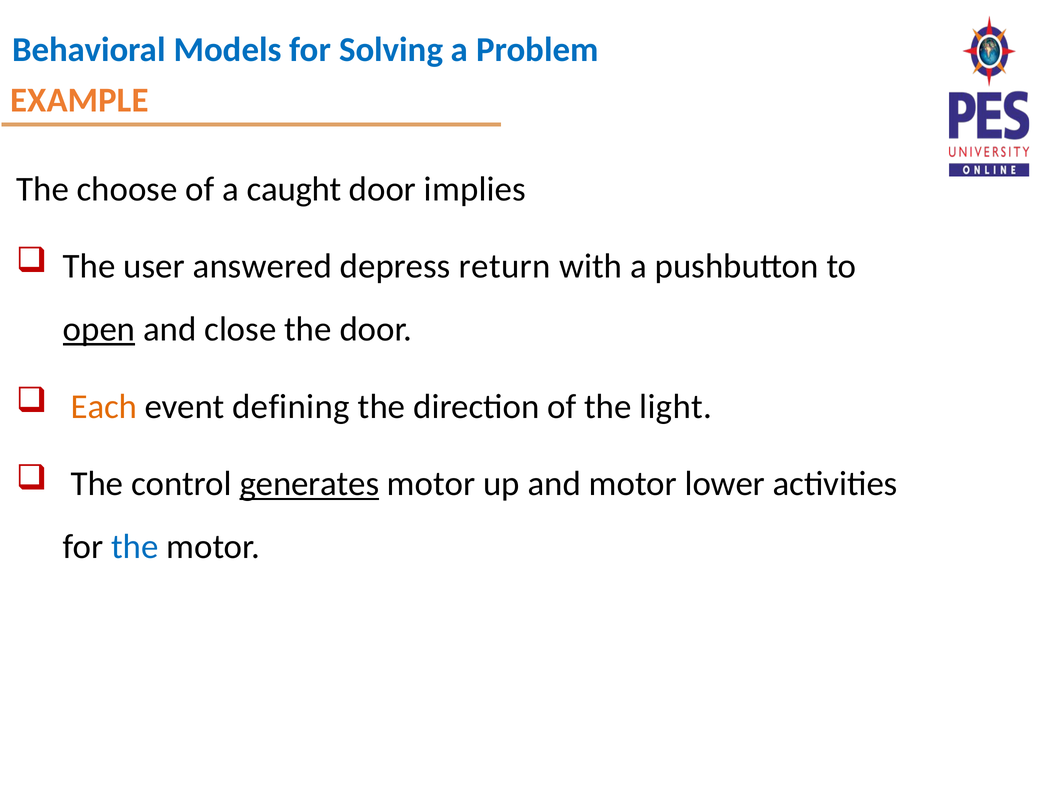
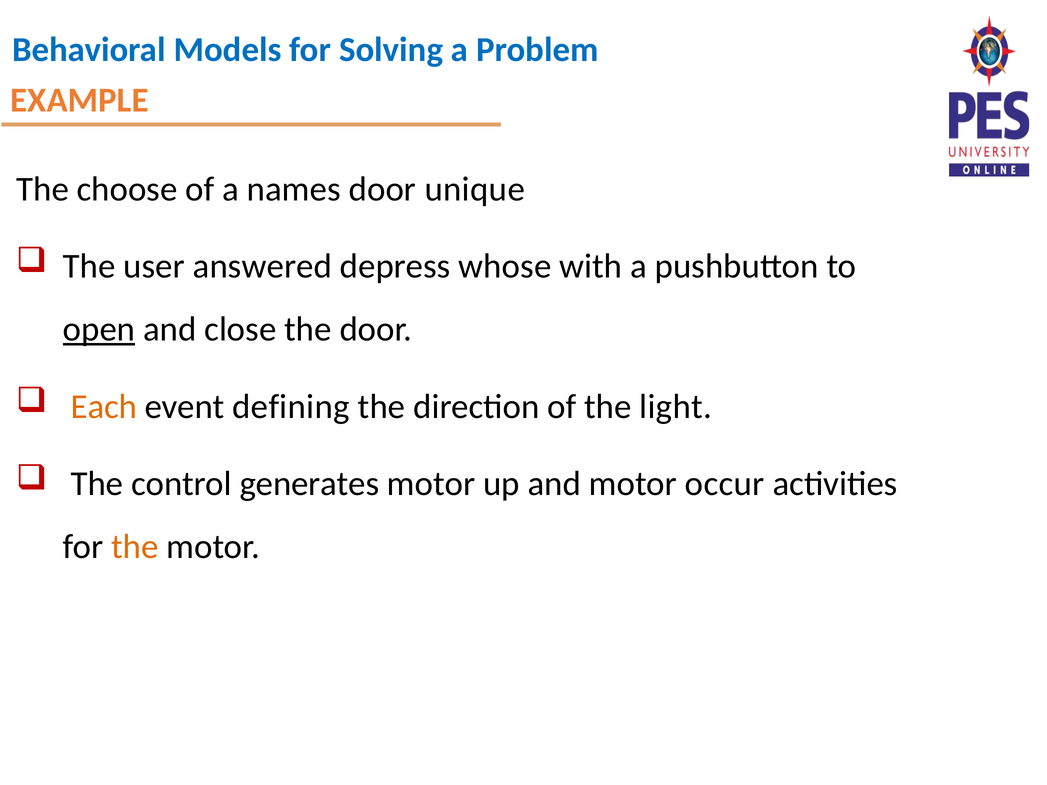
caught: caught -> names (294, 189)
implies: implies -> unique (475, 189)
return: return -> whose (505, 267)
generates underline: present -> none (309, 484)
lower: lower -> occur (725, 484)
the colour: blue -> orange (135, 547)
